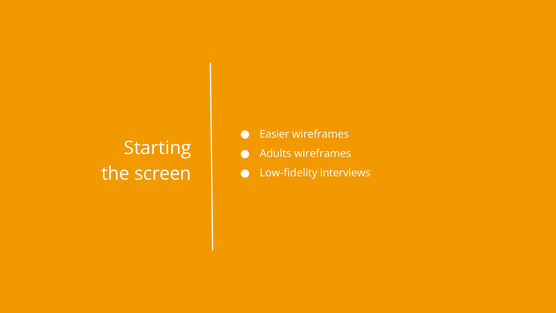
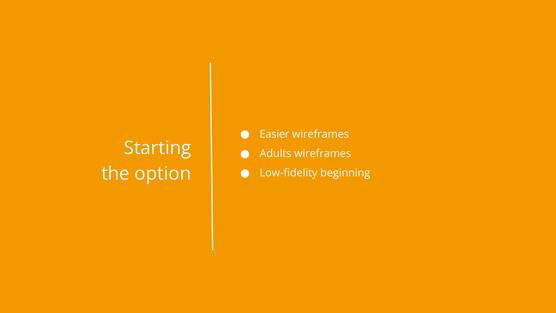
screen: screen -> option (163, 173)
interviews: interviews -> beginning (345, 173)
